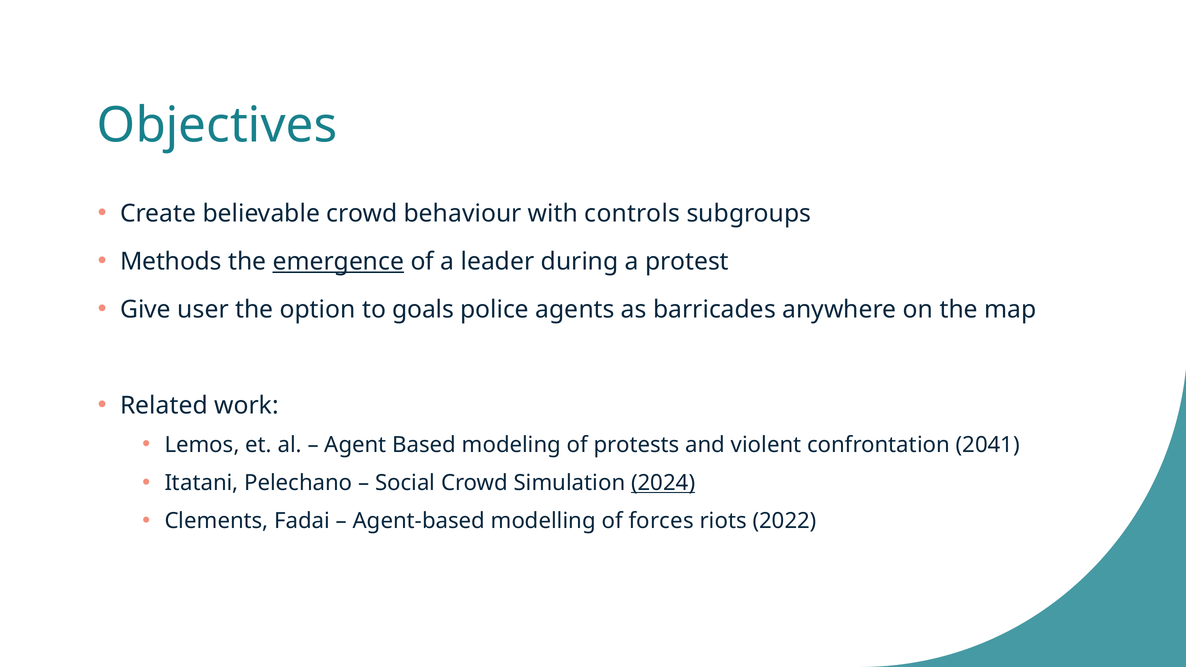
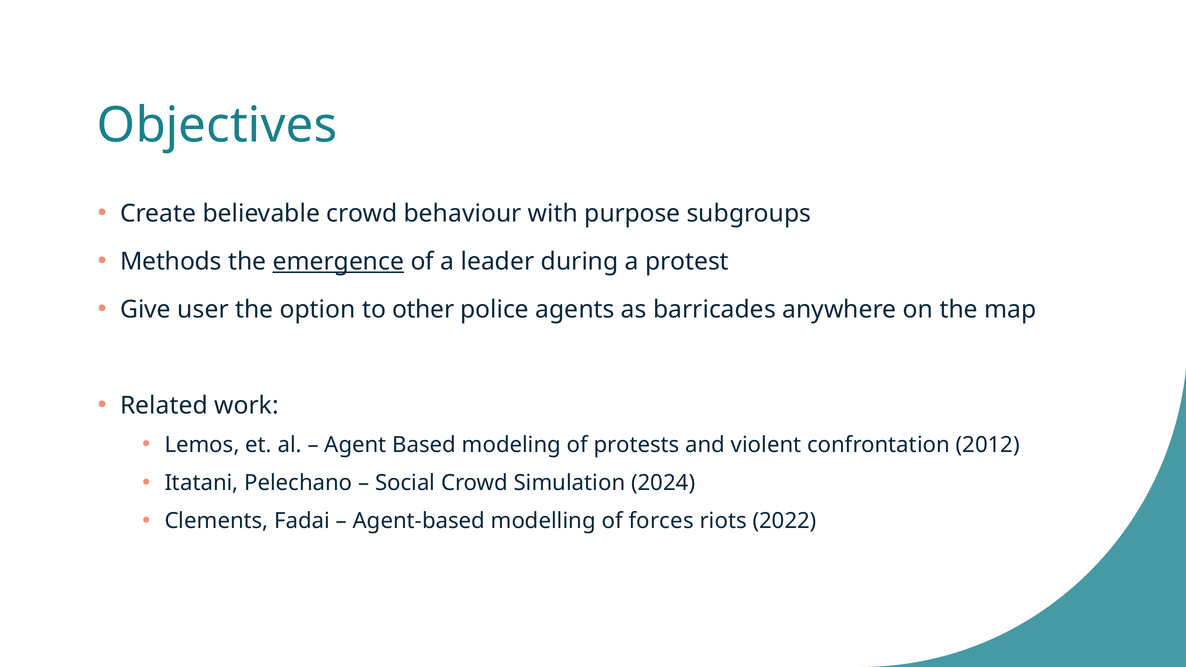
controls: controls -> purpose (632, 214)
goals: goals -> other (423, 310)
2041: 2041 -> 2012 (988, 445)
2024 underline: present -> none (663, 483)
